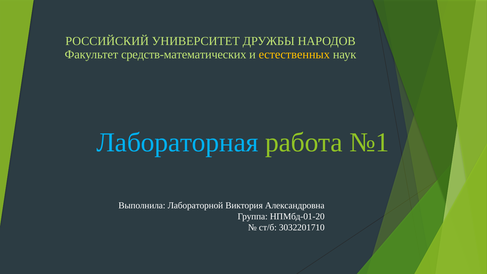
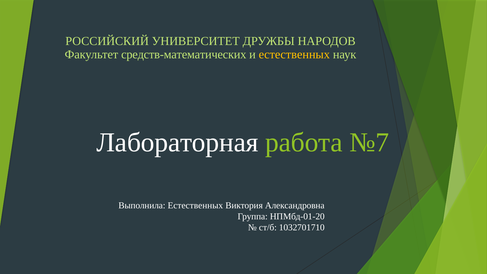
Лабораторная colour: light blue -> white (177, 142)
№1: №1 -> №7 (369, 142)
Выполнила Лабораторной: Лабораторной -> Естественных (195, 206)
3032201710: 3032201710 -> 1032701710 (302, 227)
